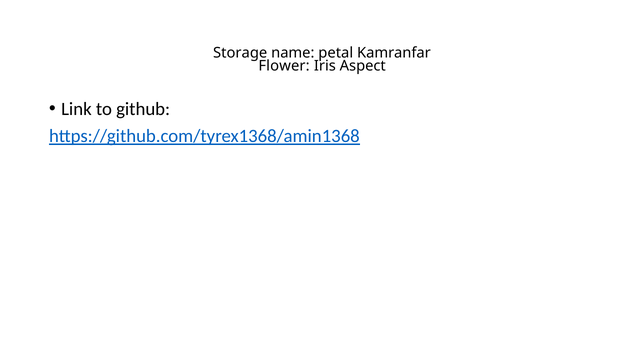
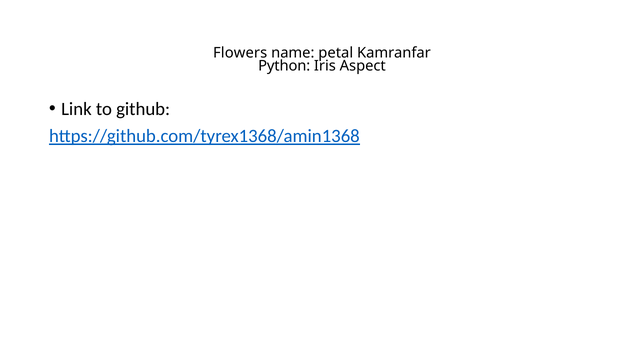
Storage: Storage -> Flowers (240, 53)
Flower: Flower -> Python (284, 66)
